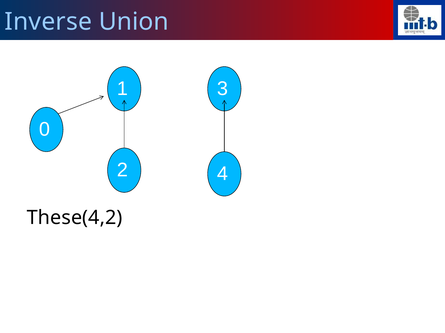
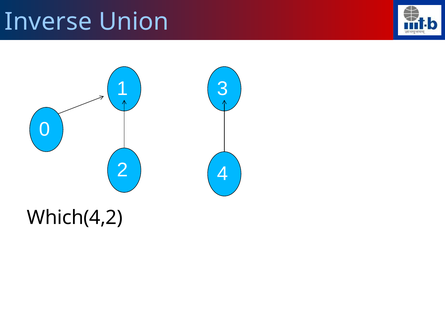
These(4,2: These(4,2 -> Which(4,2 (75, 218)
